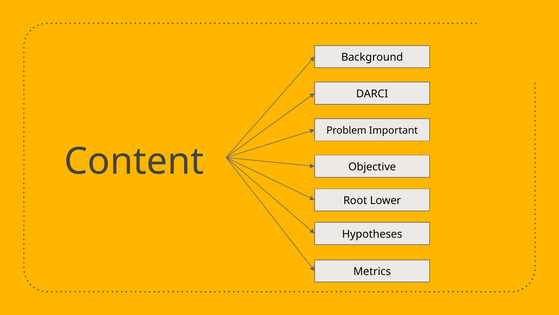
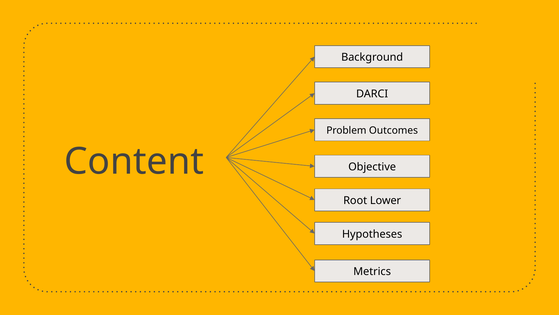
Important: Important -> Outcomes (393, 130)
